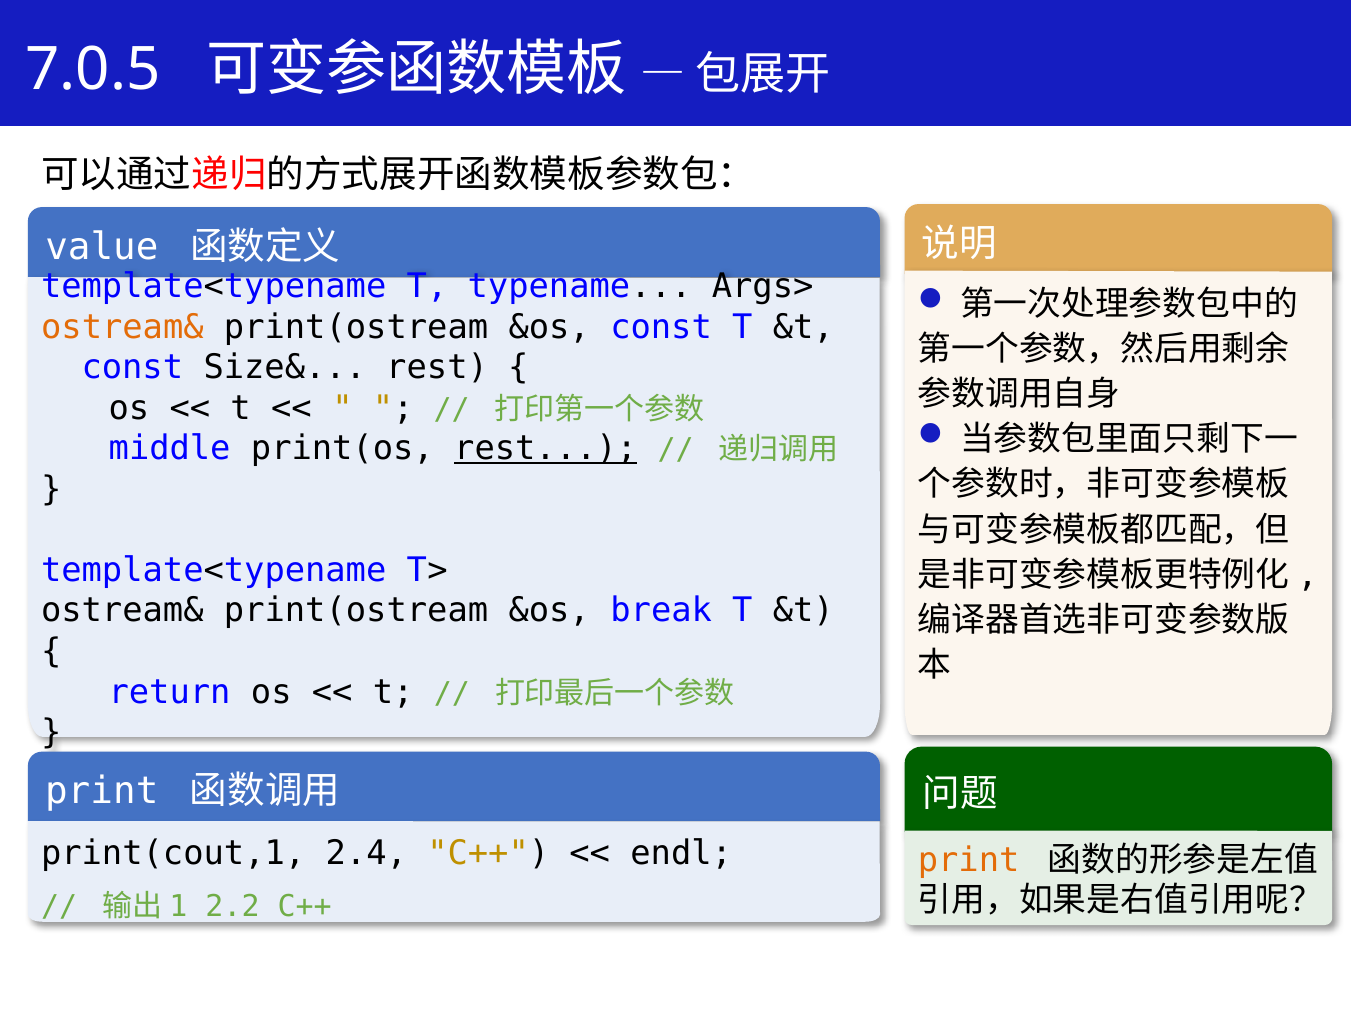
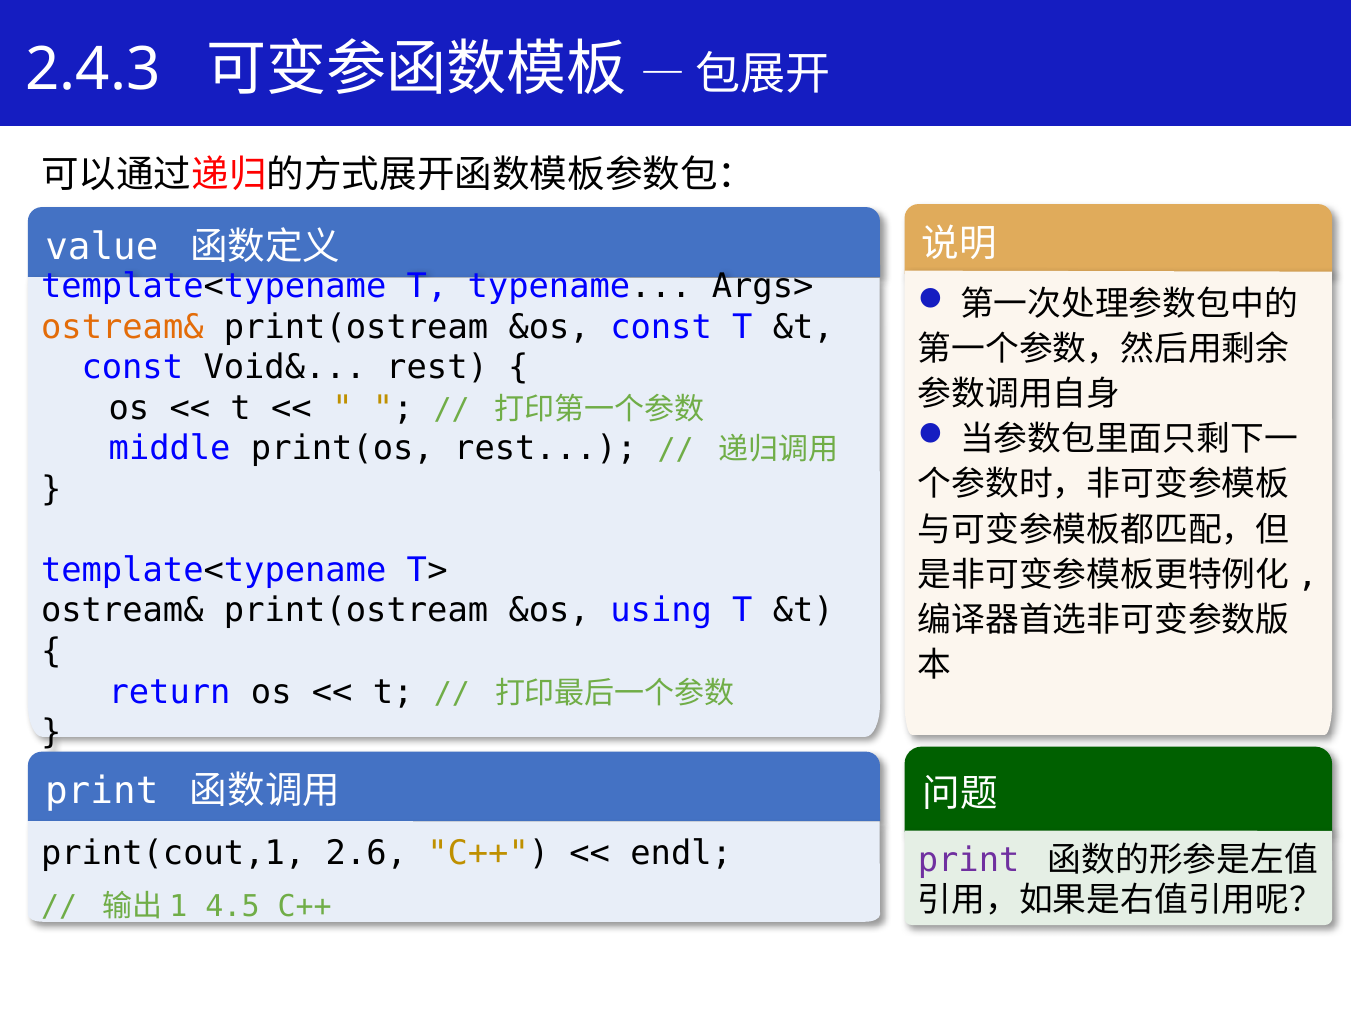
7.0.5: 7.0.5 -> 2.4.3 (93, 70)
Size&: Size& -> Void& (285, 367)
rest underline: present -> none (546, 448)
break: break -> using (661, 610)
2.4: 2.4 -> 2.6 (366, 853)
print colour: orange -> purple (969, 859)
2.2: 2.2 -> 4.5 (233, 906)
